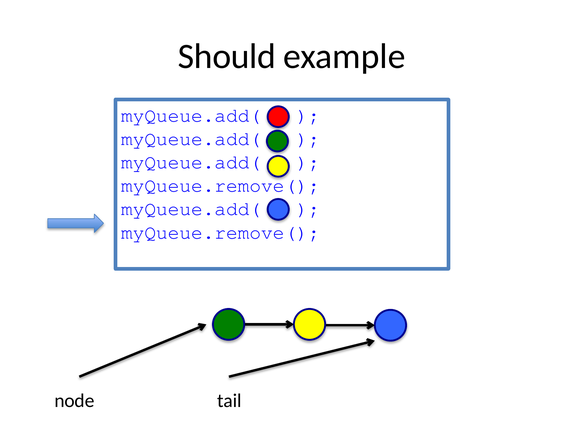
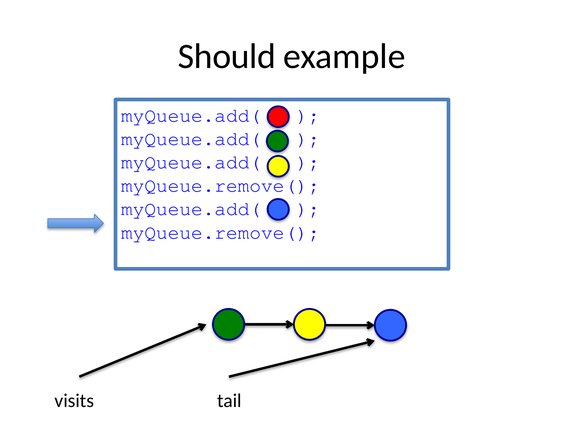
node: node -> visits (74, 401)
